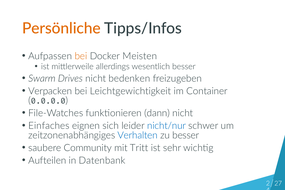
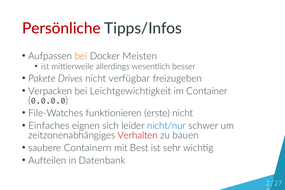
Persönliche colour: orange -> red (61, 28)
Swarm: Swarm -> Pakete (42, 78)
bedenken: bedenken -> verfügbar (129, 78)
dann: dann -> erste (157, 113)
Verhalten colour: blue -> red (138, 135)
zu besser: besser -> bauen (186, 135)
Community: Community -> Containern (88, 148)
Tritt: Tritt -> Best (139, 148)
